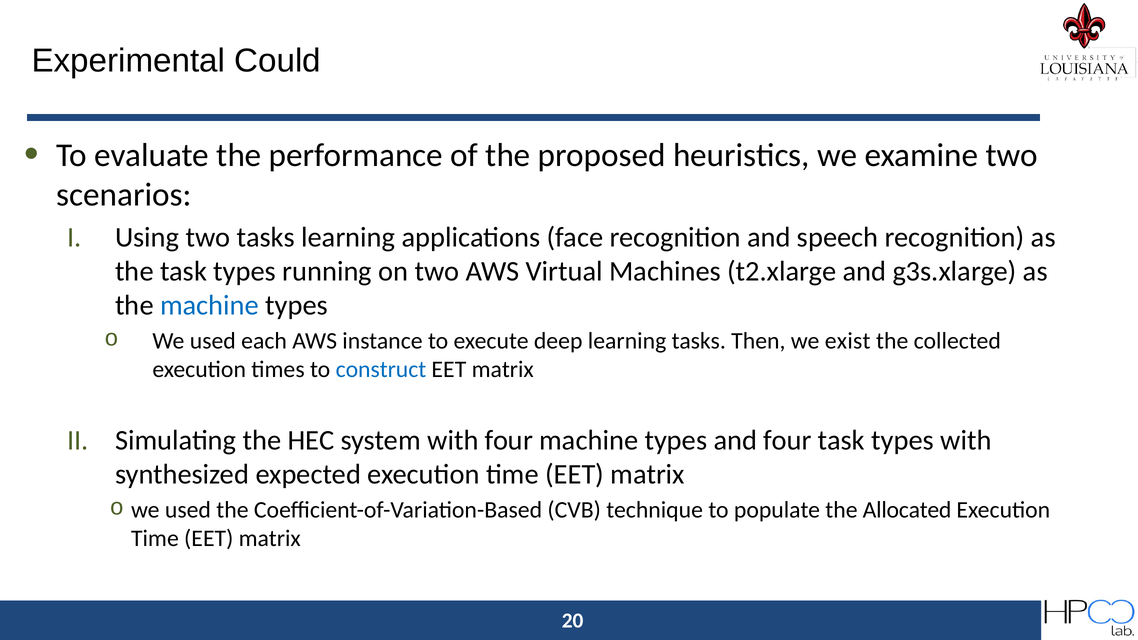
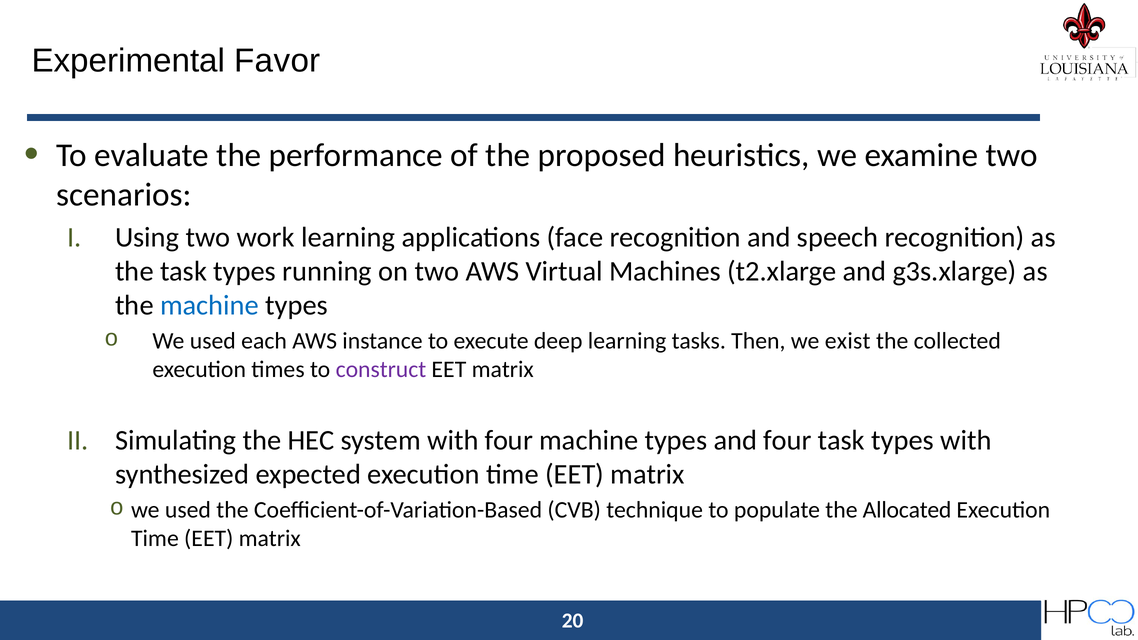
Could: Could -> Favor (277, 61)
two tasks: tasks -> work (266, 237)
construct colour: blue -> purple (381, 370)
